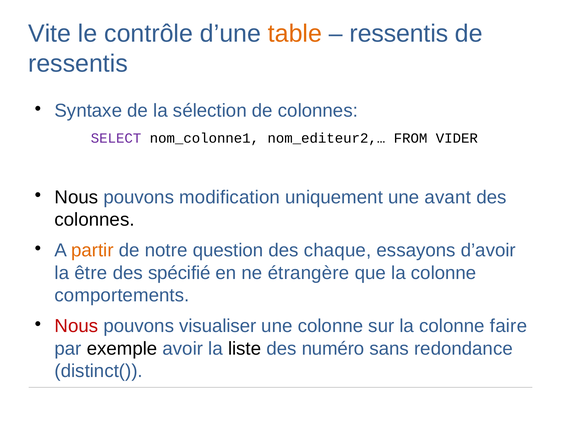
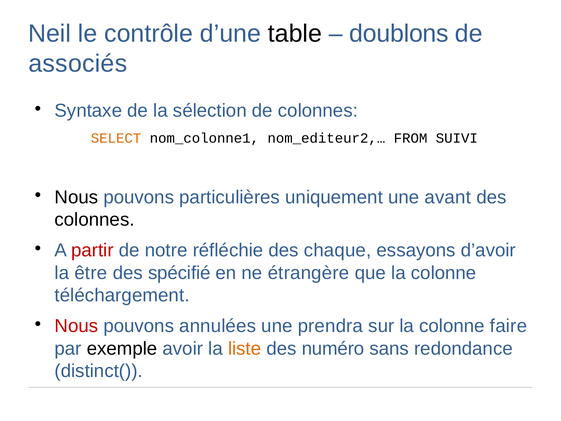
Vite: Vite -> Neil (50, 34)
table colour: orange -> black (295, 34)
ressentis: ressentis -> doublons (399, 34)
ressentis: ressentis -> associés (78, 63)
SELECT colour: purple -> orange (116, 138)
VIDER: VIDER -> SUIVI (457, 138)
modification: modification -> particulières (230, 197)
partir colour: orange -> red (92, 250)
question: question -> réfléchie (228, 250)
comportements: comportements -> téléchargement (122, 295)
visualiser: visualiser -> annulées (218, 326)
une colonne: colonne -> prendra (330, 326)
liste colour: black -> orange (245, 348)
